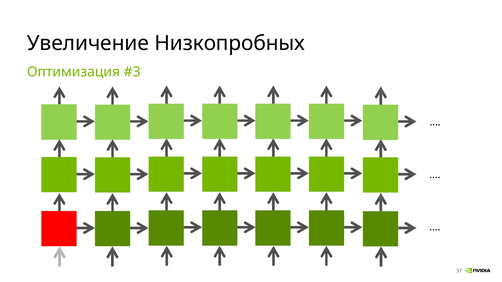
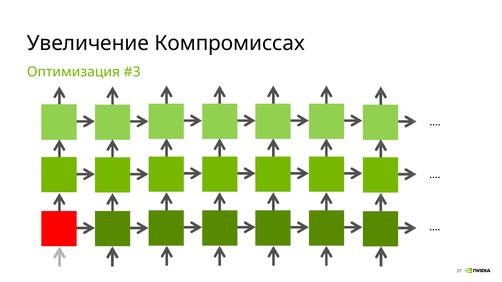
Низкопробных: Низкопробных -> Компромиссах (230, 43)
